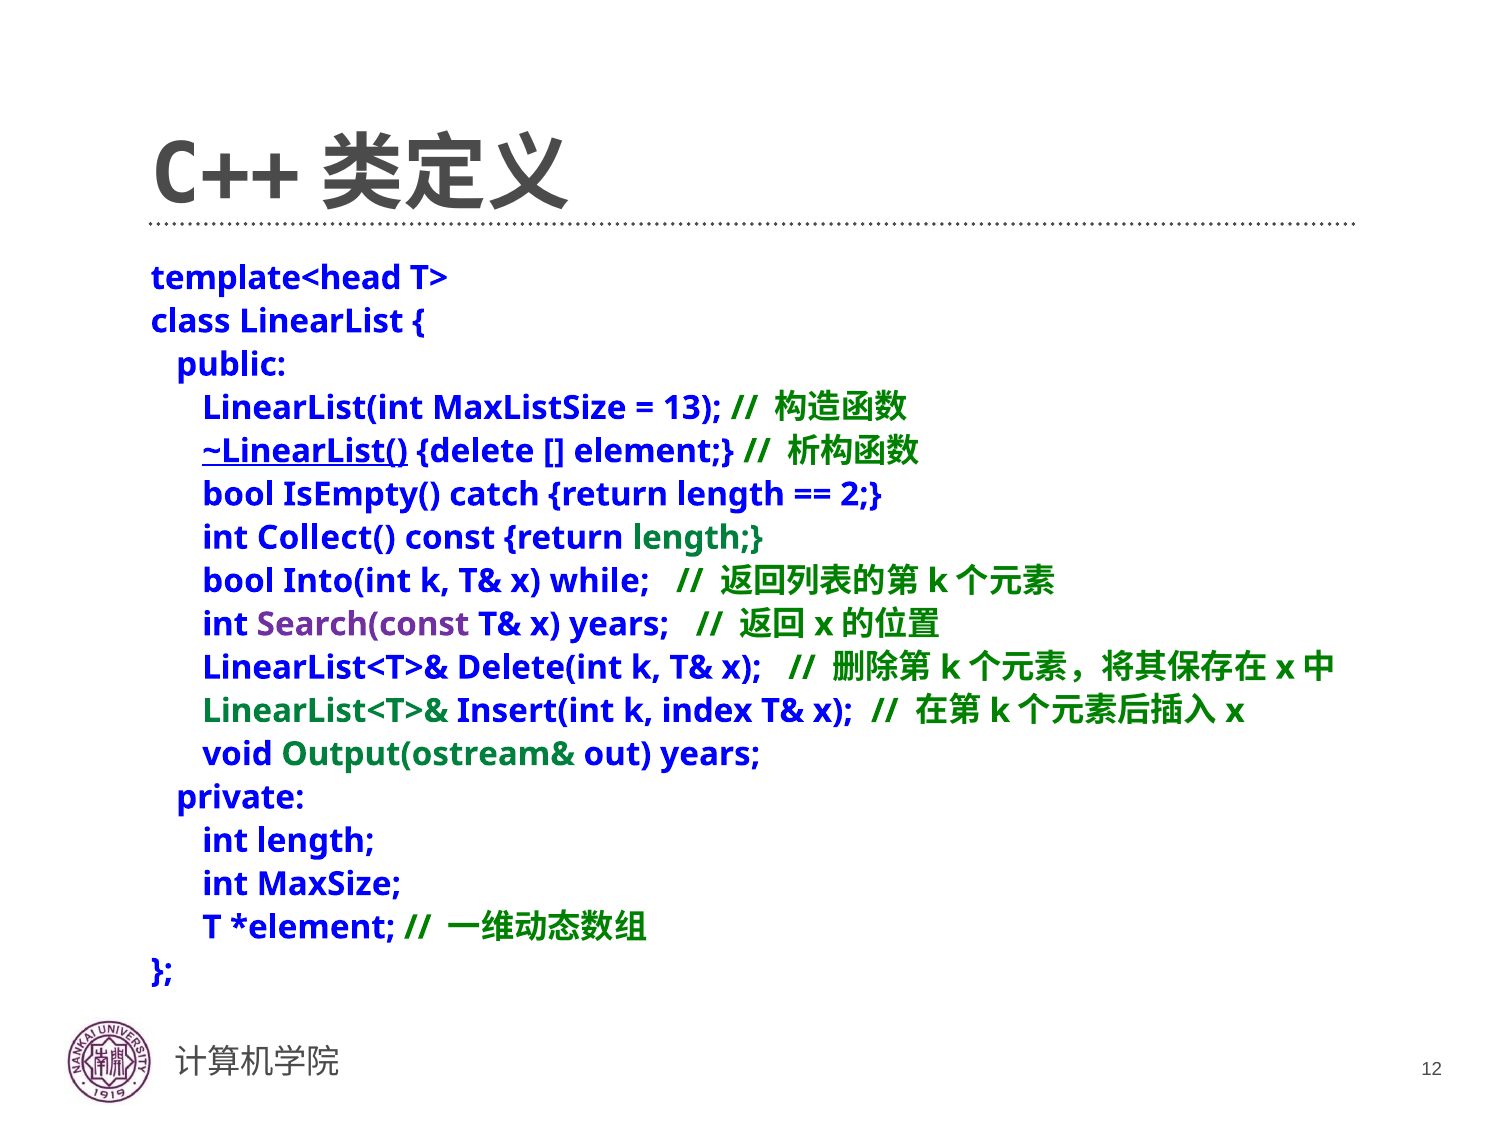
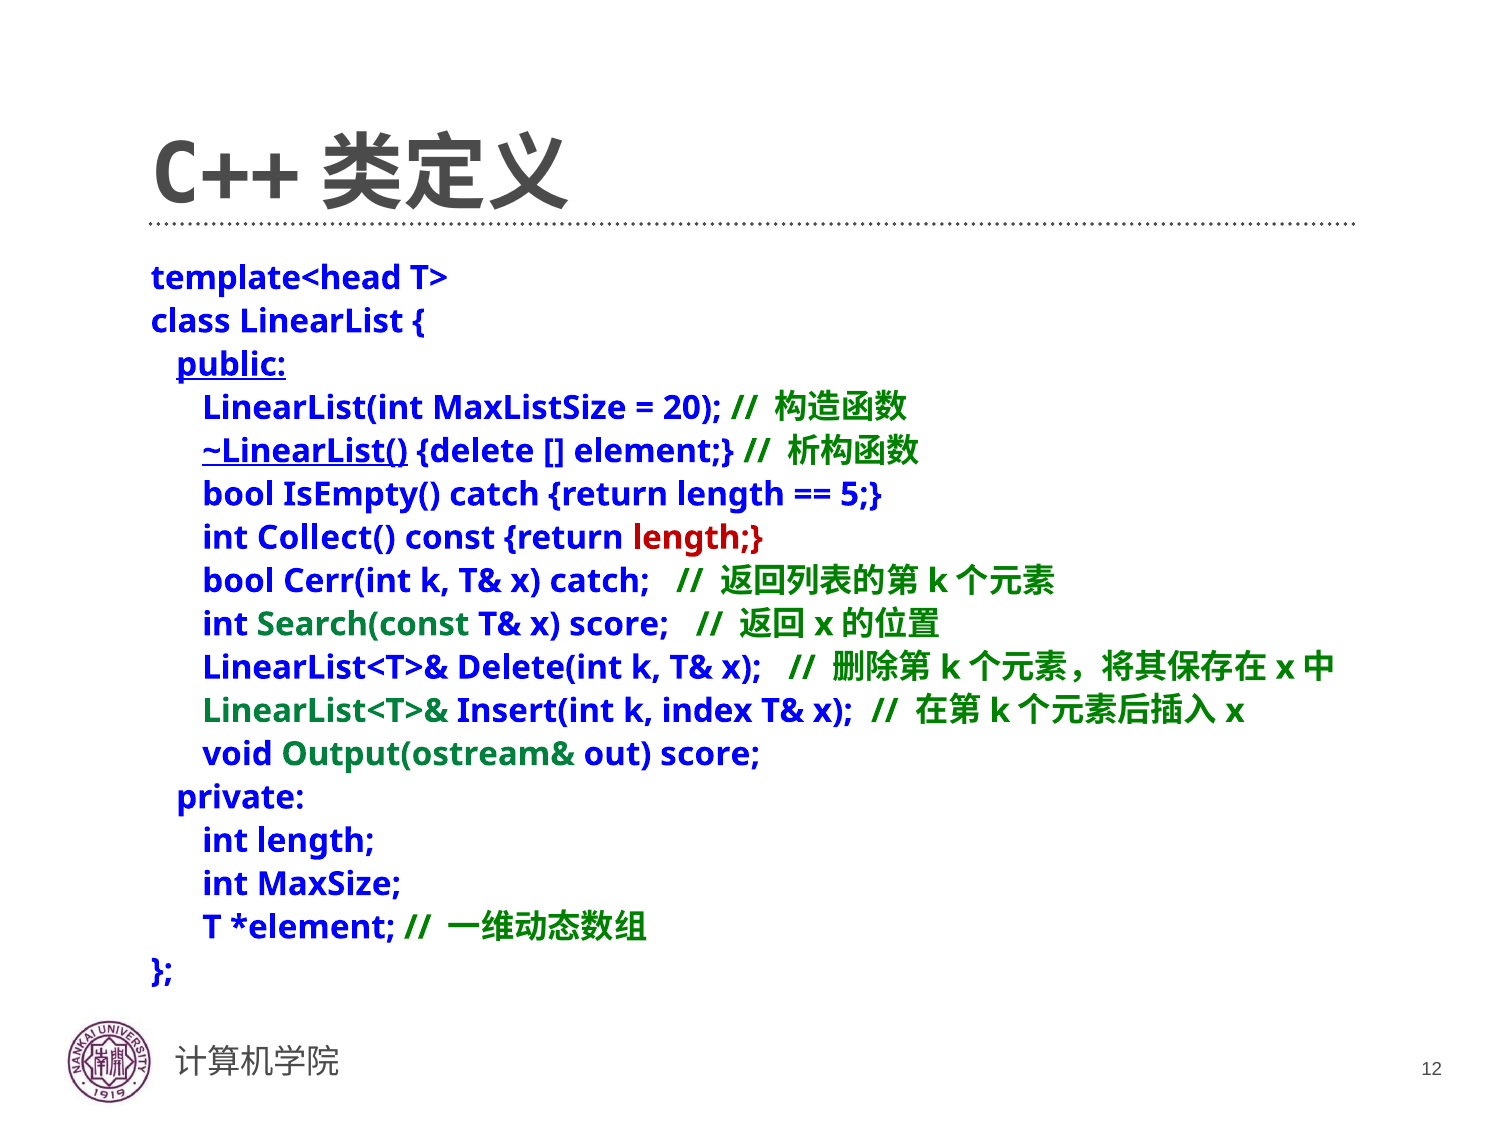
public underline: none -> present (231, 365)
13: 13 -> 20 (692, 408)
2: 2 -> 5 (861, 494)
length colour: green -> red (698, 538)
Into(int: Into(int -> Cerr(int (347, 581)
x while: while -> catch (600, 581)
Search(const colour: purple -> green (363, 624)
x years: years -> score (619, 624)
out years: years -> score (710, 754)
